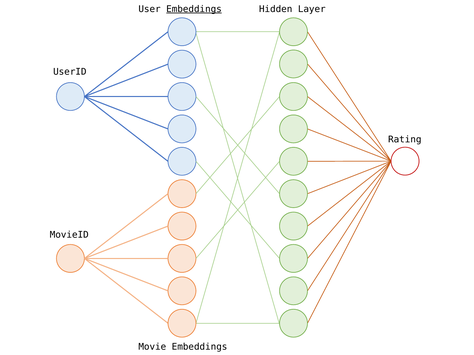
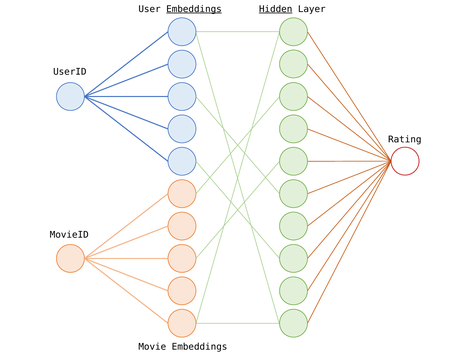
Hidden underline: none -> present (276, 9)
